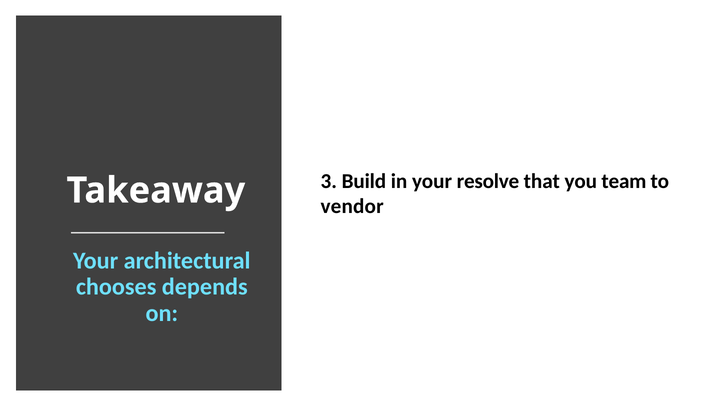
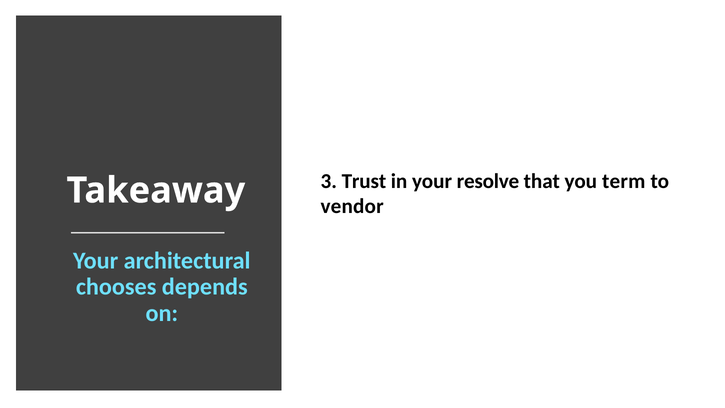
Build: Build -> Trust (364, 181)
team: team -> term (624, 181)
